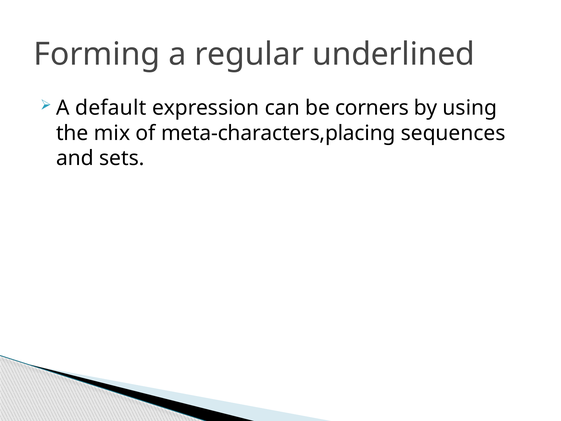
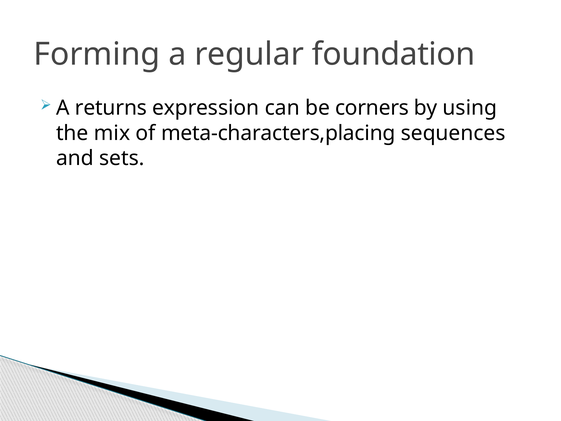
underlined: underlined -> foundation (394, 54)
default: default -> returns (111, 108)
